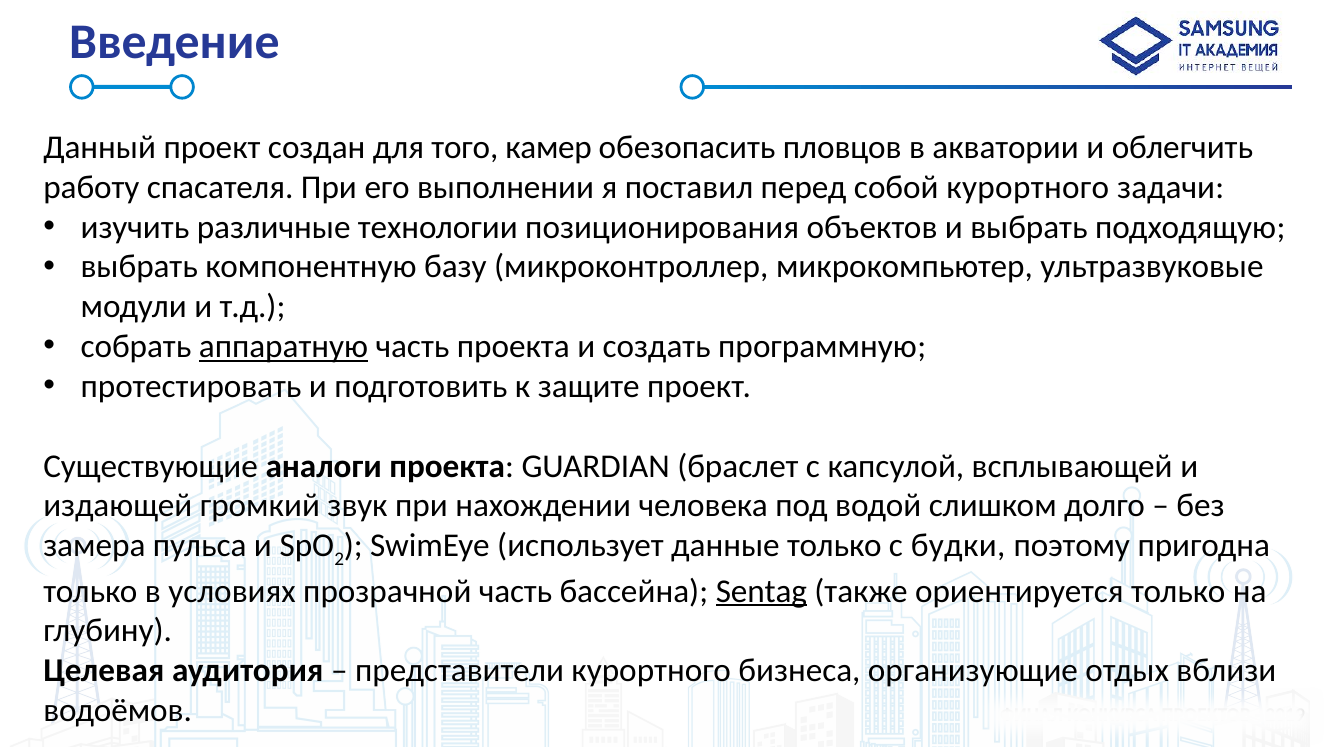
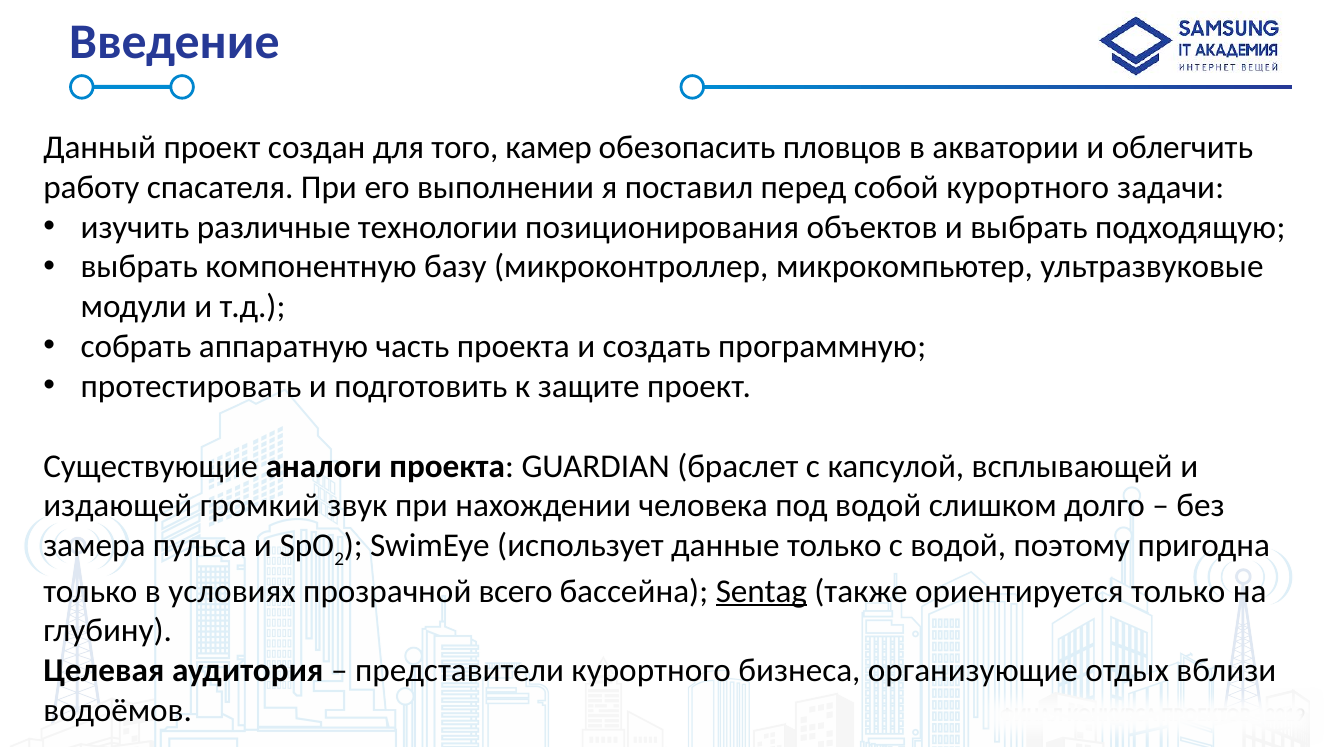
аппаратную underline: present -> none (283, 347)
с будки: будки -> водой (958, 546)
прозрачной часть: часть -> всего (516, 591)
